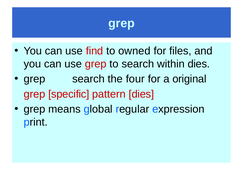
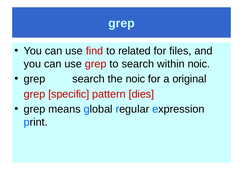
owned: owned -> related (134, 51)
within dies: dies -> noic (199, 64)
the four: four -> noic (135, 79)
